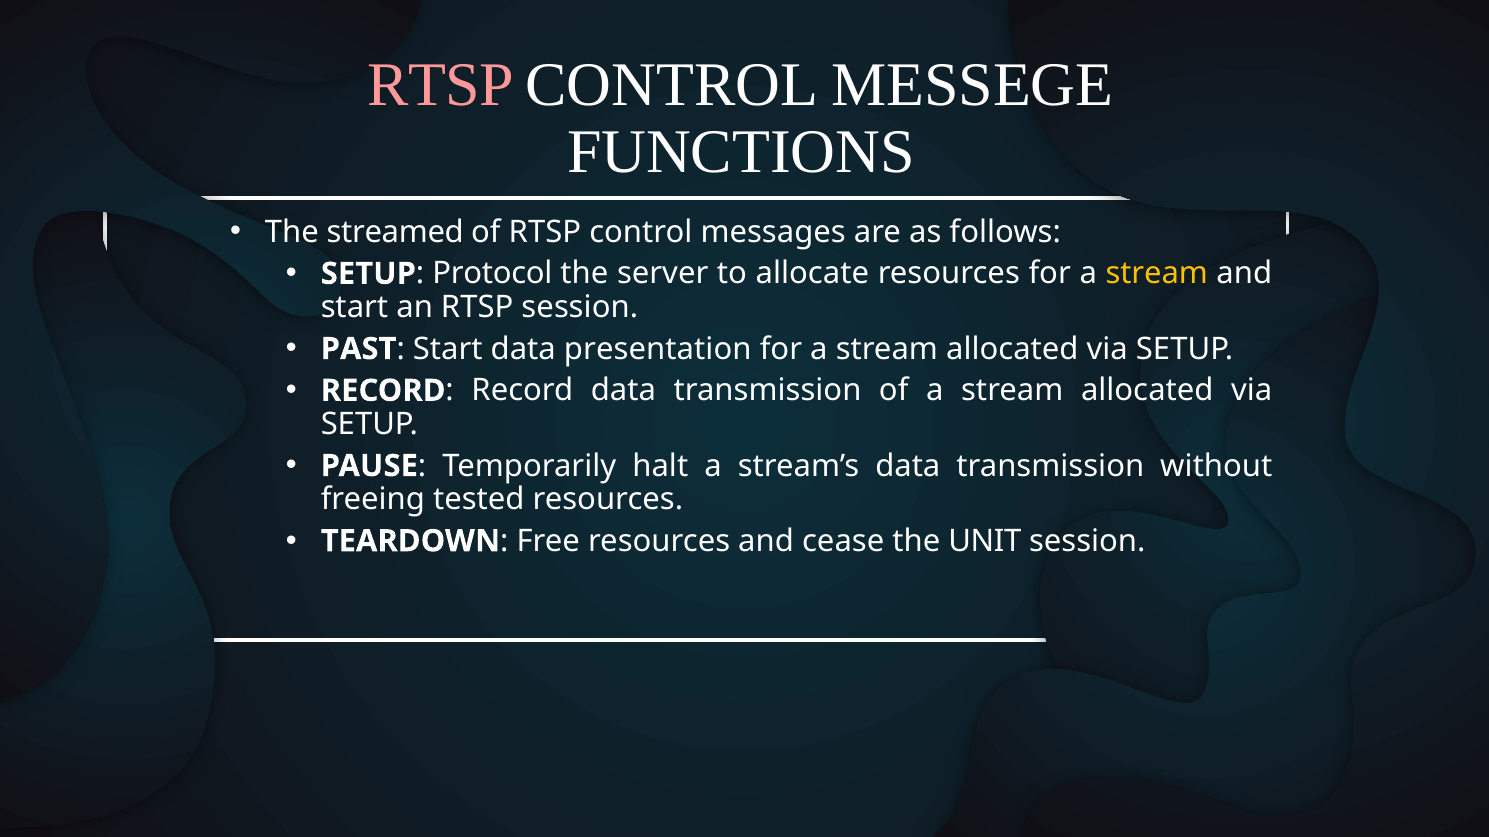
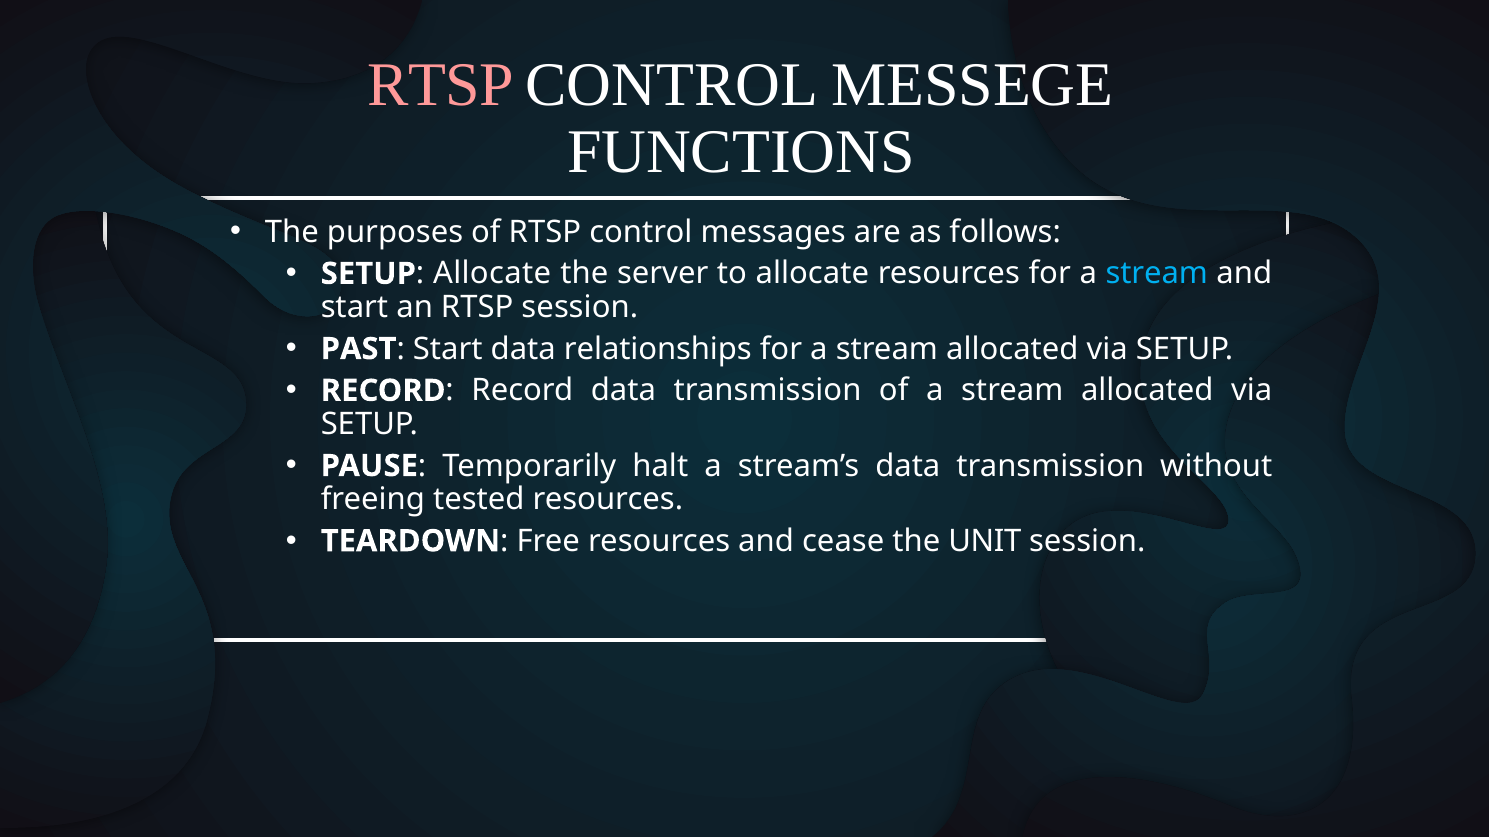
streamed: streamed -> purposes (395, 232)
Protocol: Protocol -> Allocate (492, 274)
stream colour: yellow -> light blue (1157, 274)
presentation: presentation -> relationships (658, 349)
